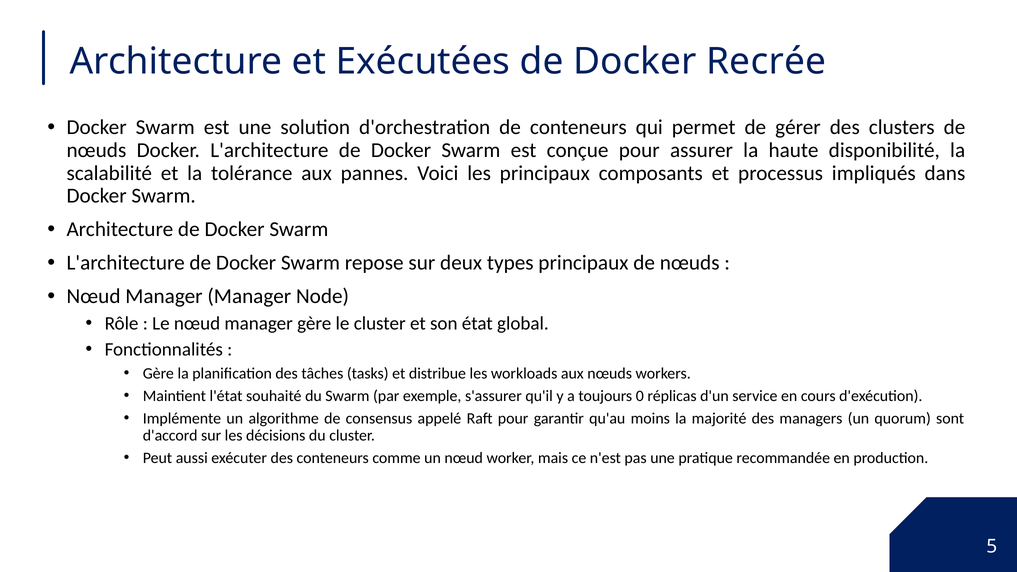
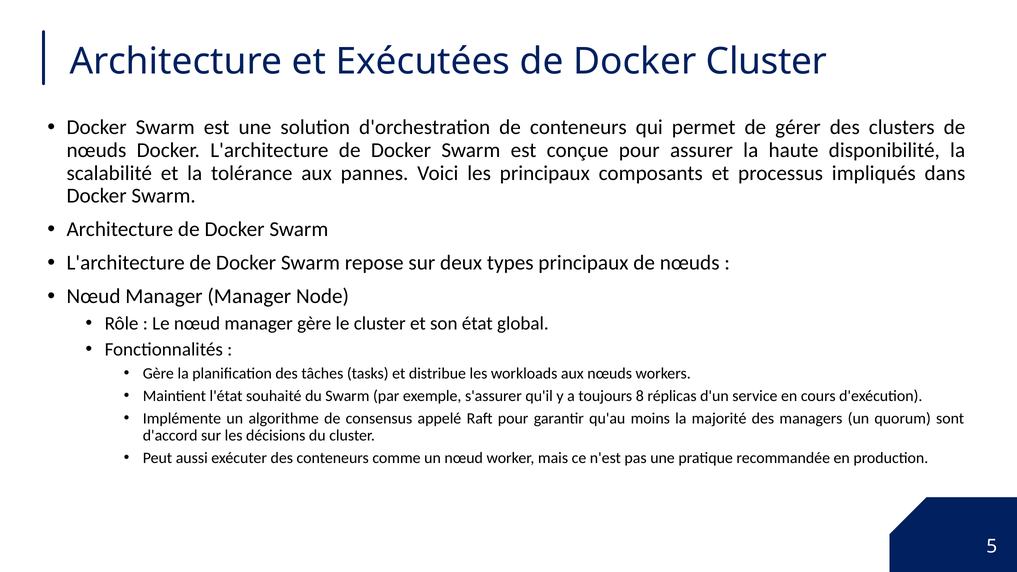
Docker Recrée: Recrée -> Cluster (766, 62)
0: 0 -> 8 (640, 396)
